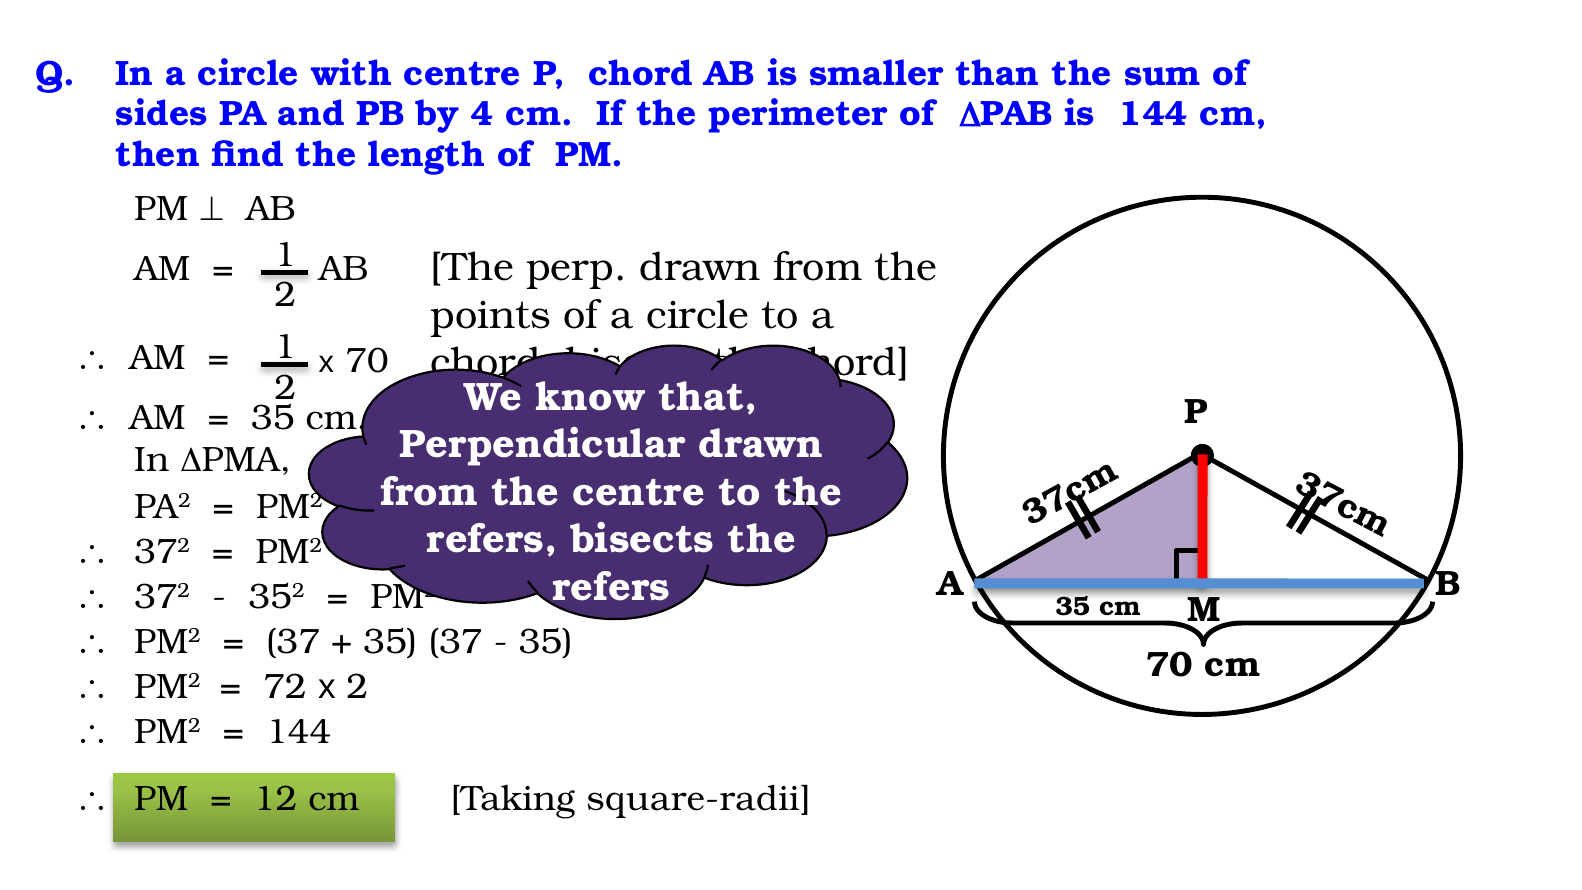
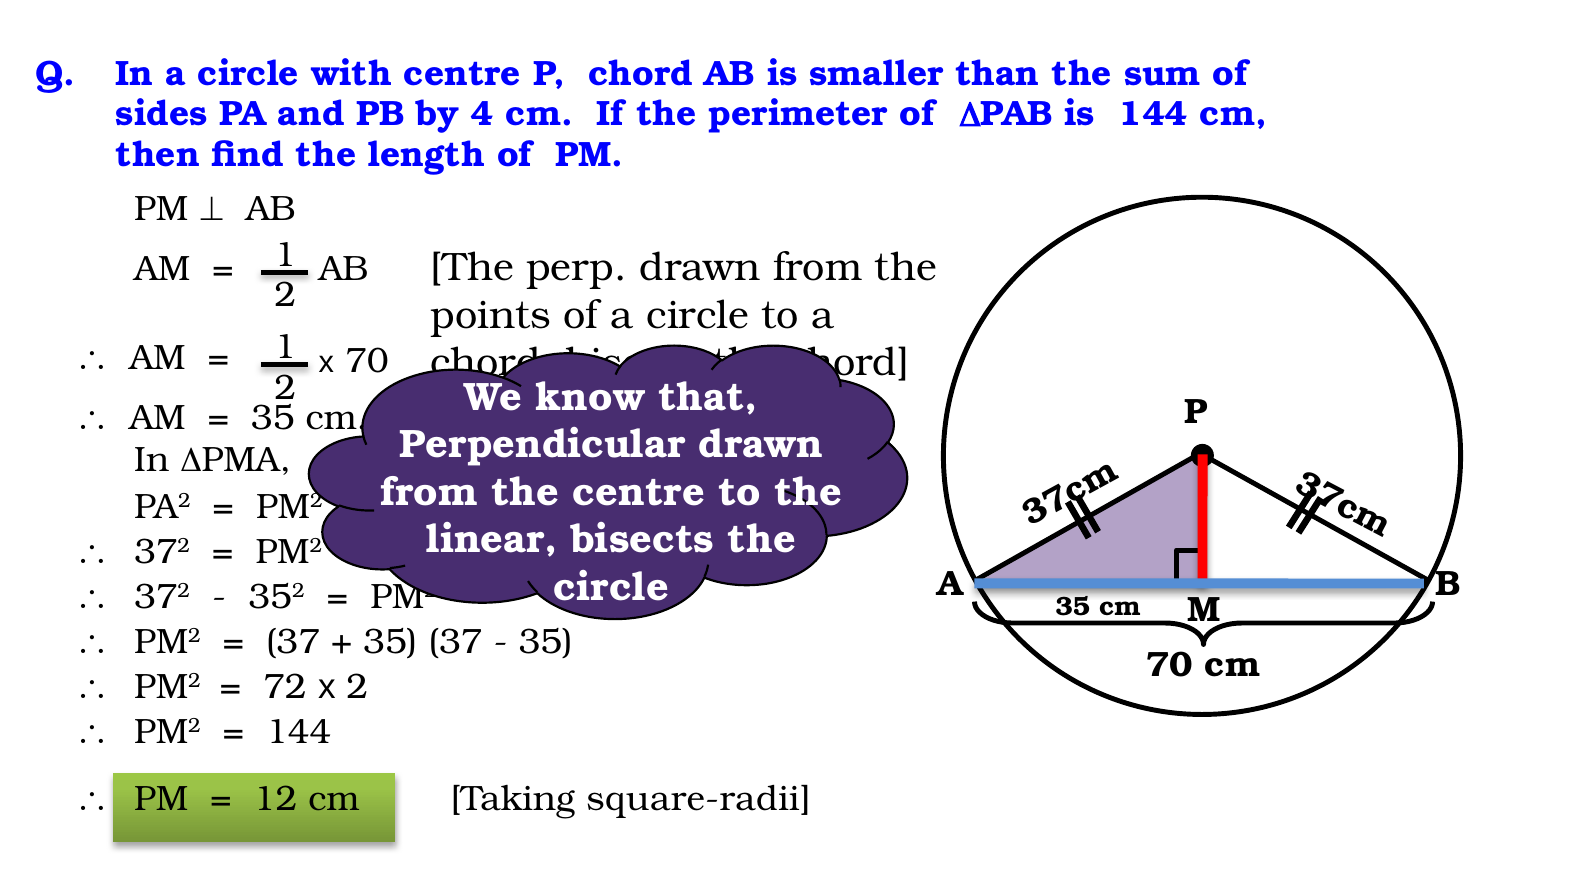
refers: refers -> linear (492, 539)
refers: refers -> circle (611, 587)
